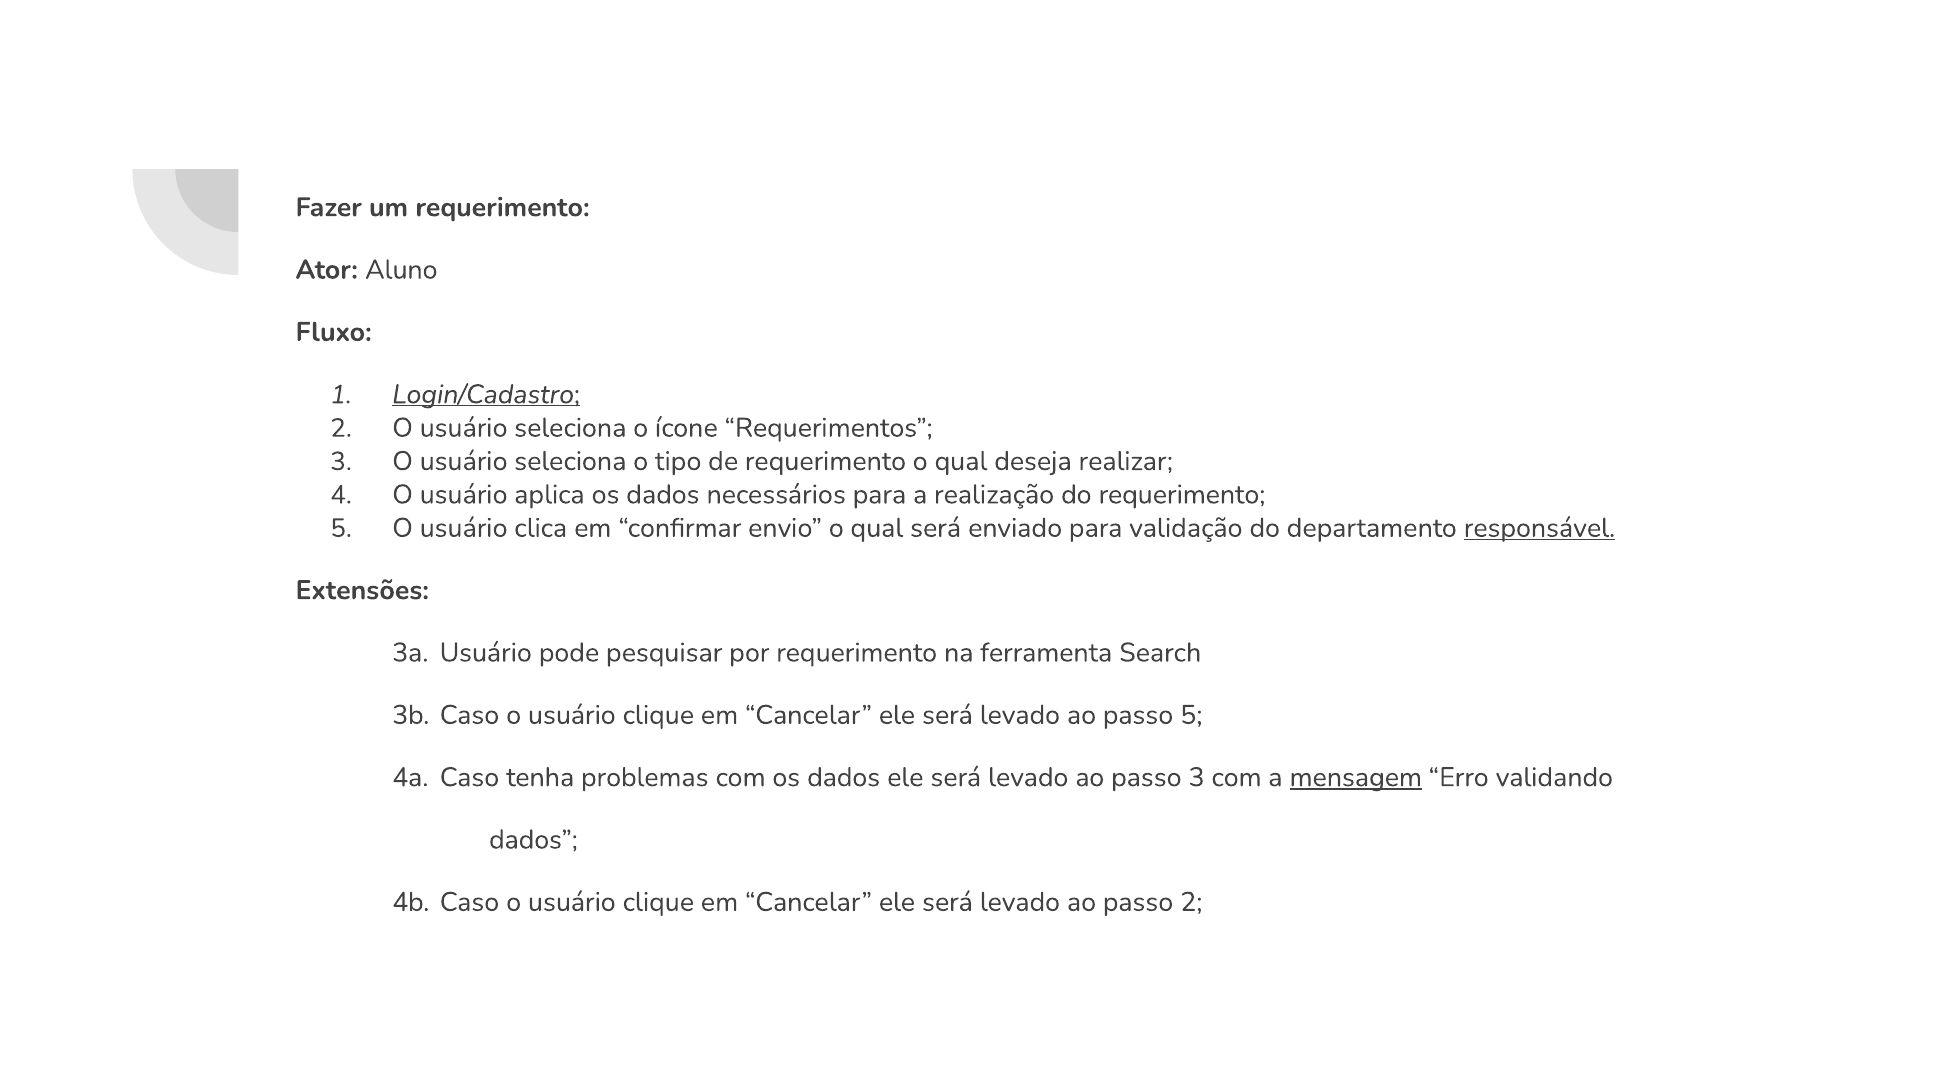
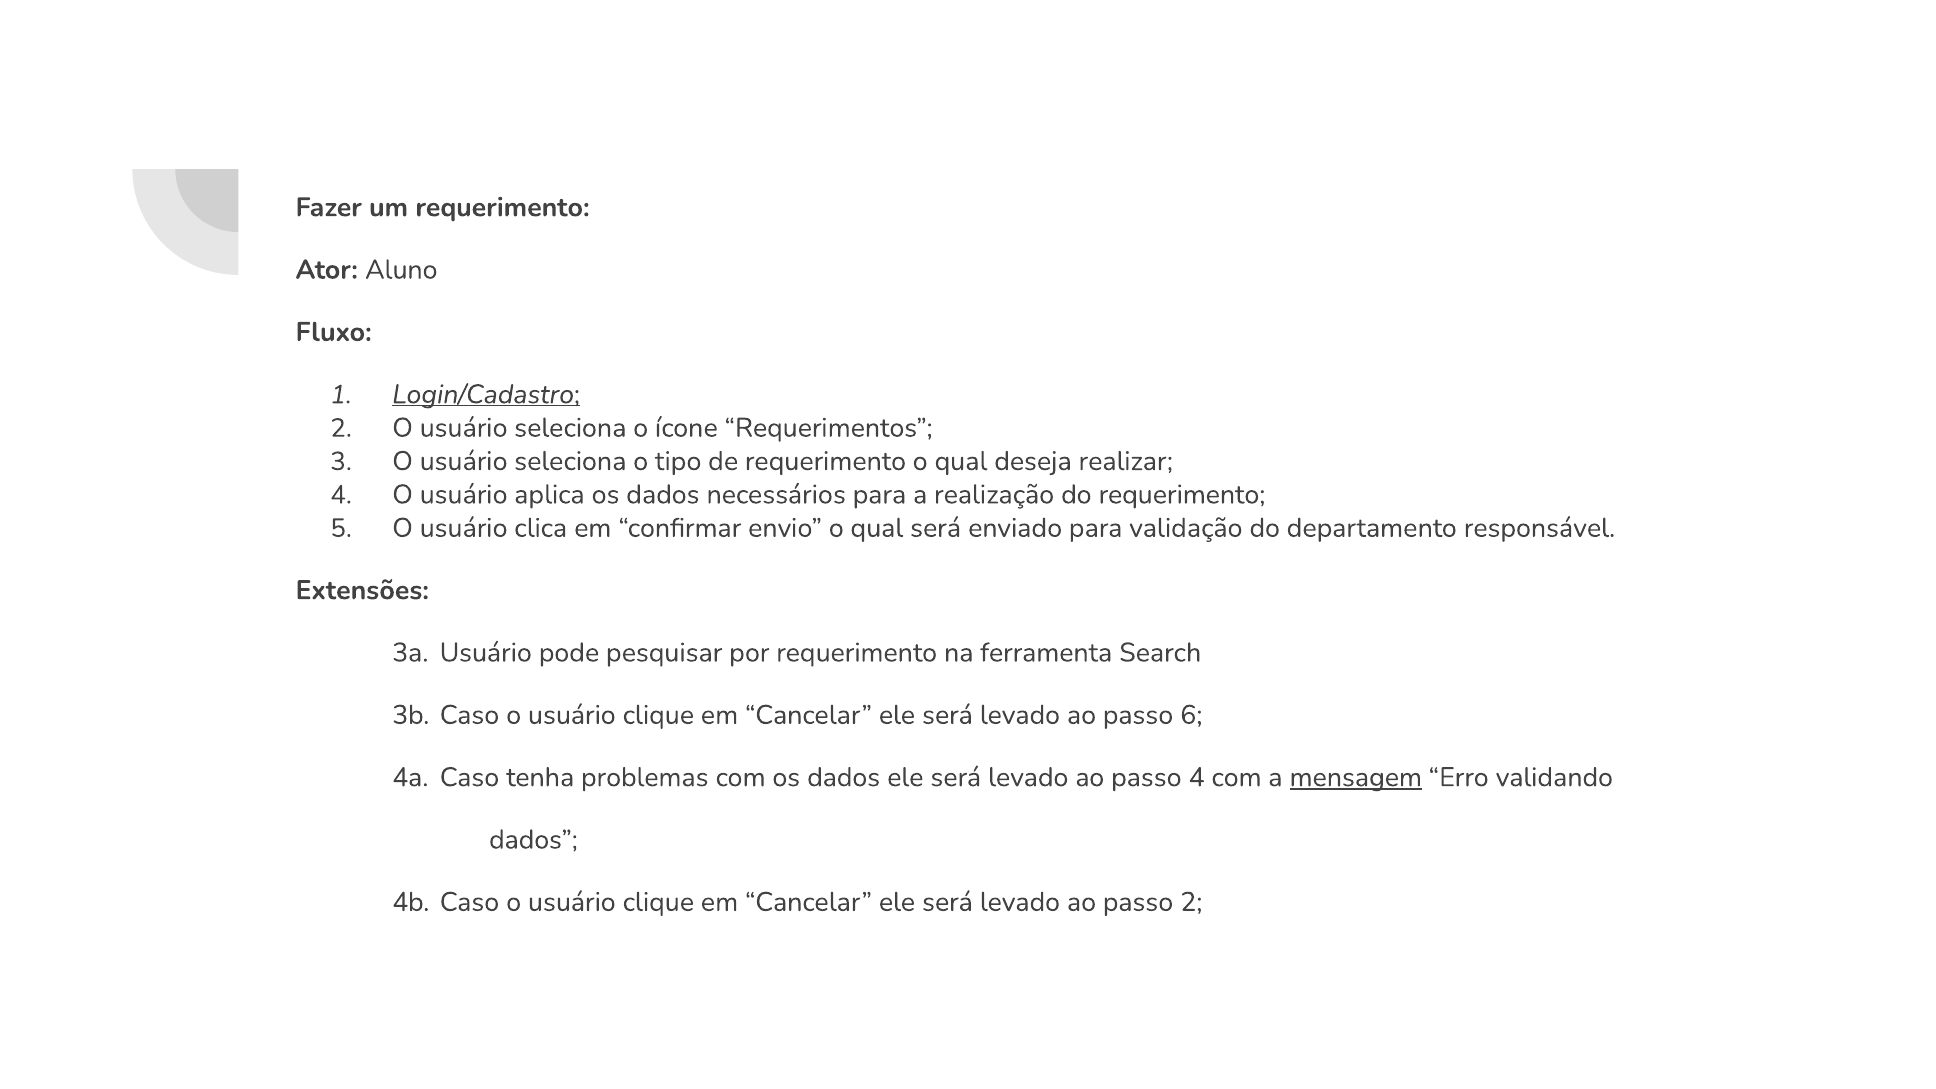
responsável underline: present -> none (1539, 528)
passo 5: 5 -> 6 (1191, 715)
passo 3: 3 -> 4 (1197, 777)
